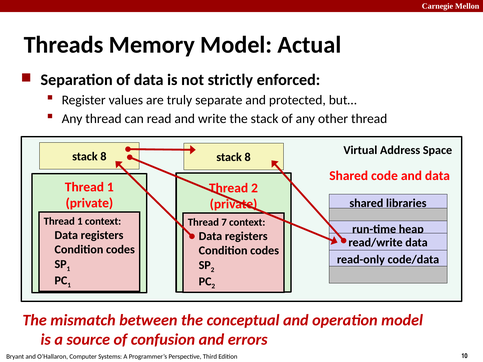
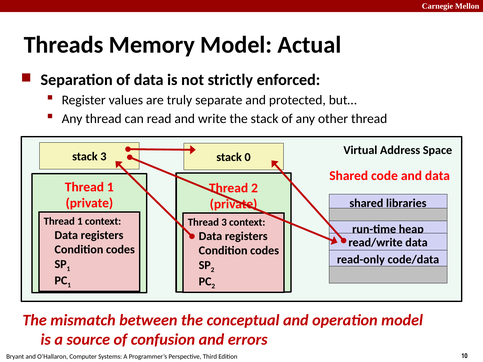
8: 8 -> 3 (103, 157)
8: 8 -> 0 (248, 157)
Thread 7: 7 -> 3 (224, 223)
